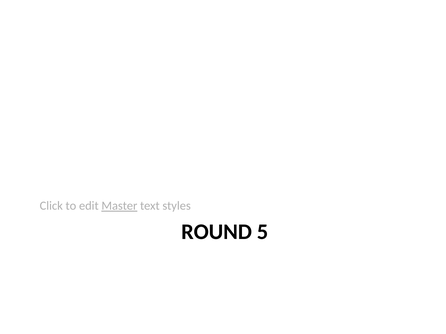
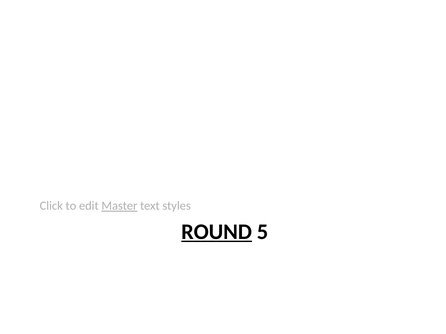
ROUND underline: none -> present (217, 232)
